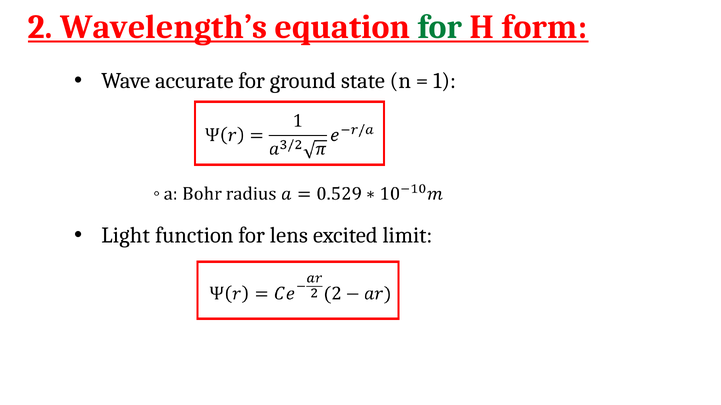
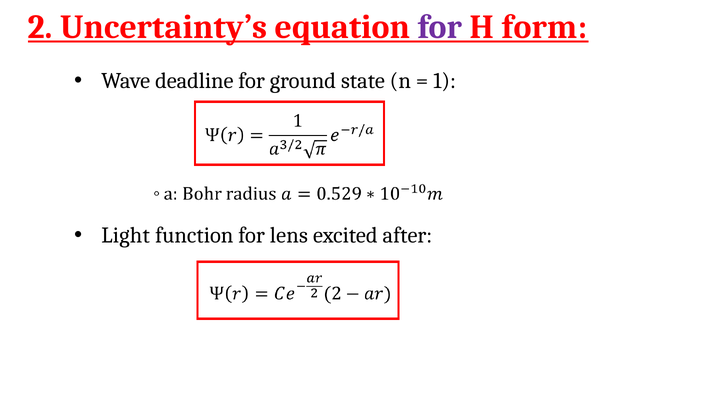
Wavelength’s: Wavelength’s -> Uncertainty’s (164, 27)
for colour: green -> purple (440, 27)
accurate: accurate -> deadline (194, 81)
limit: limit -> after (407, 236)
